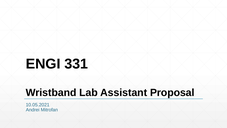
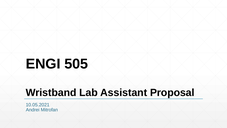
331: 331 -> 505 (76, 64)
